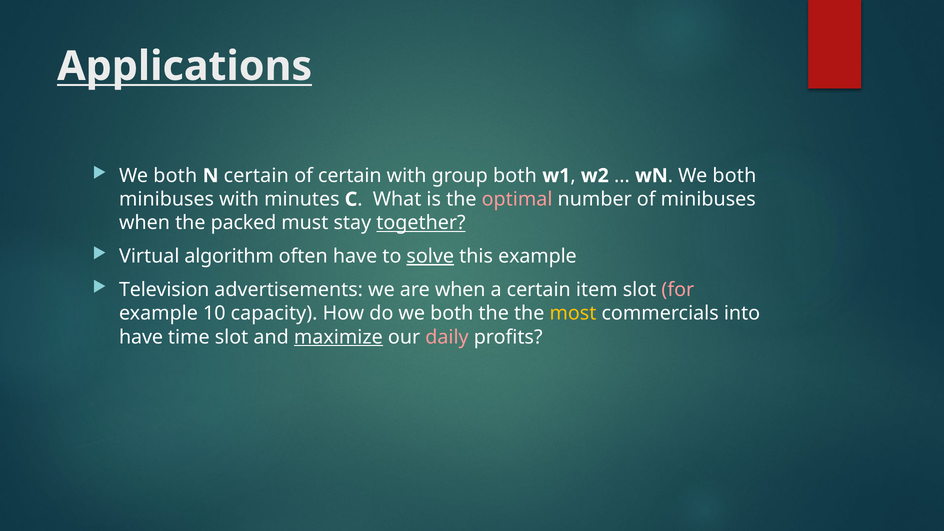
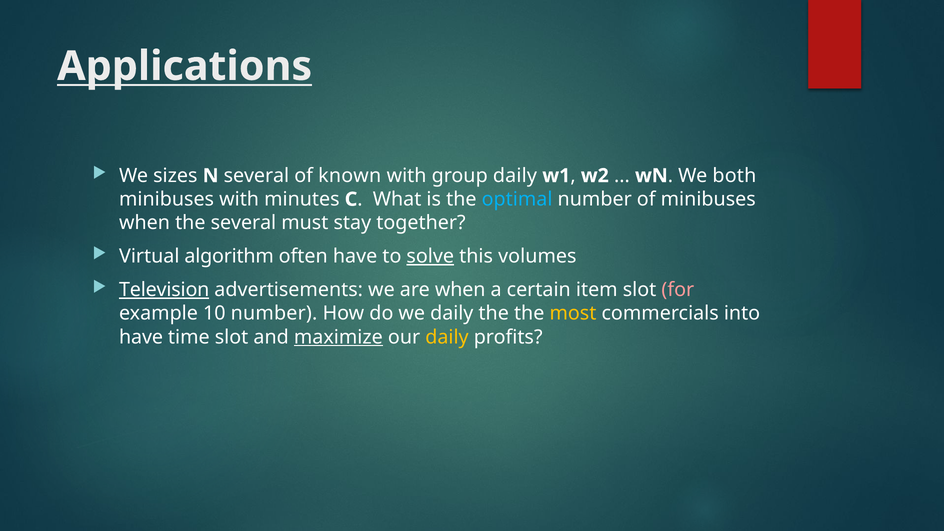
both: both -> sizes (175, 176)
N certain: certain -> several (256, 176)
of certain: certain -> known (350, 176)
group both: both -> daily (515, 176)
optimal colour: pink -> light blue (517, 199)
the packed: packed -> several (243, 223)
together underline: present -> none (421, 223)
this example: example -> volumes (537, 256)
Television underline: none -> present (164, 290)
10 capacity: capacity -> number (274, 313)
do we both: both -> daily (452, 313)
daily colour: pink -> yellow (447, 337)
